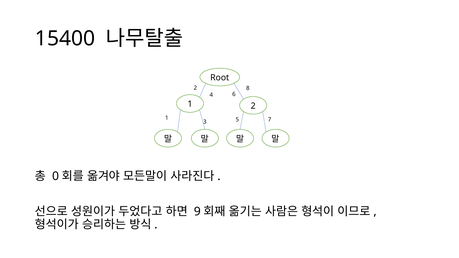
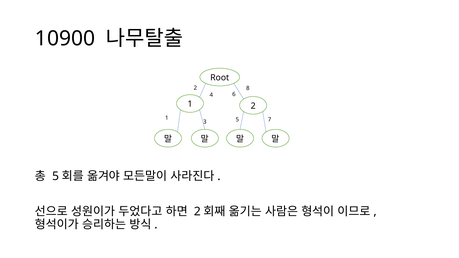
15400: 15400 -> 10900 (65, 39)
0: 0 -> 5 (56, 176)
9: 9 -> 2 (197, 212)
